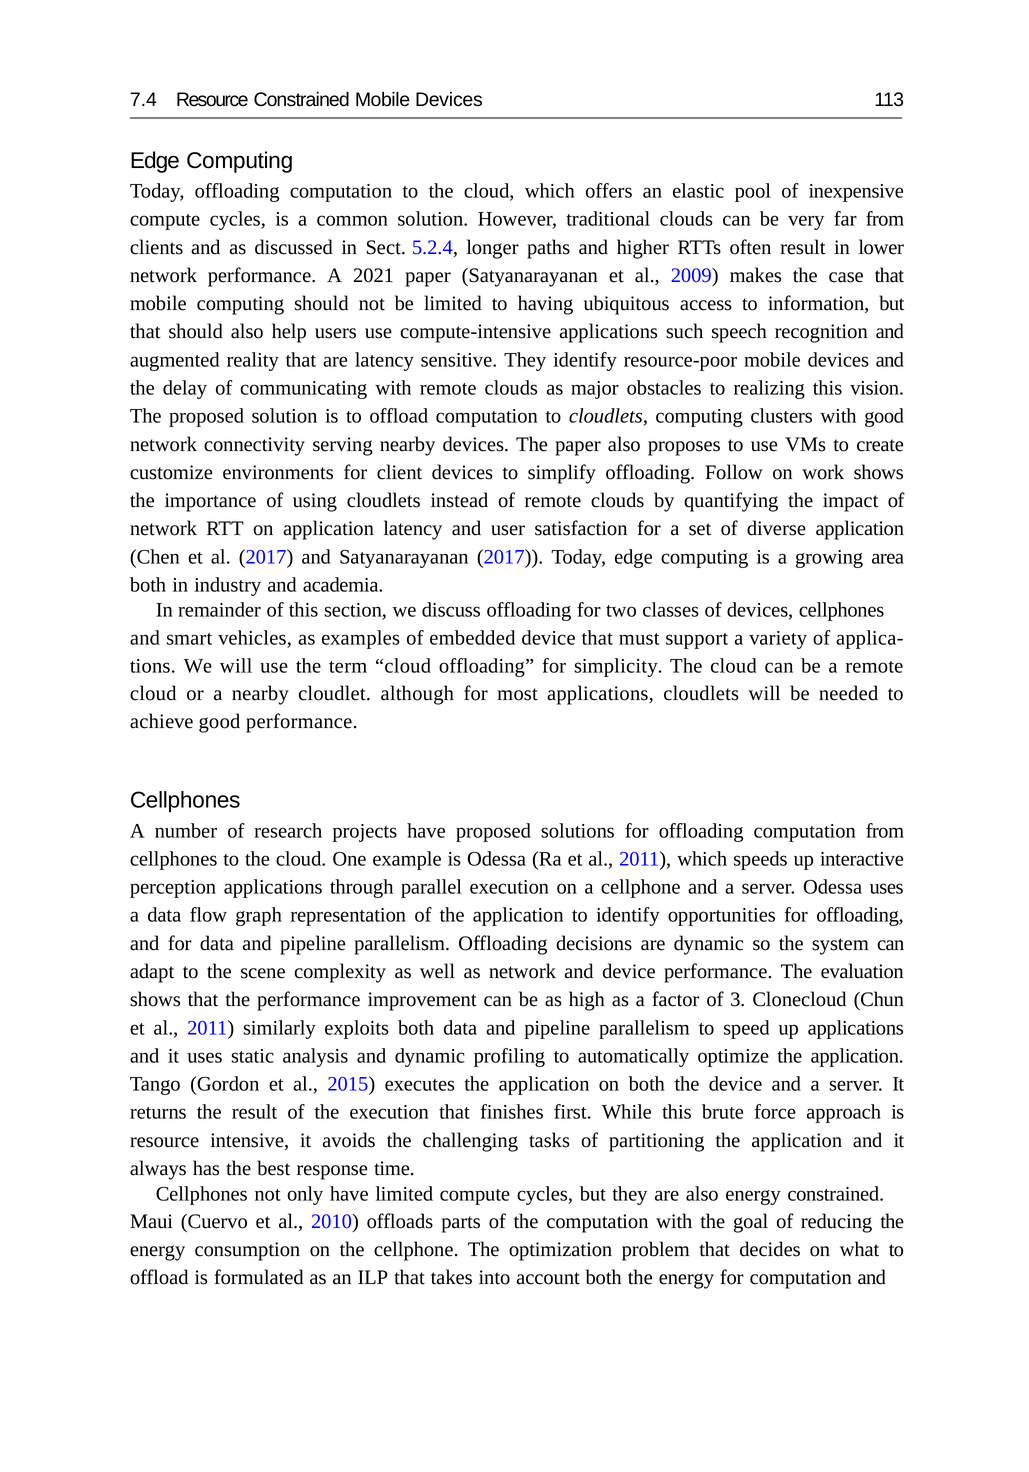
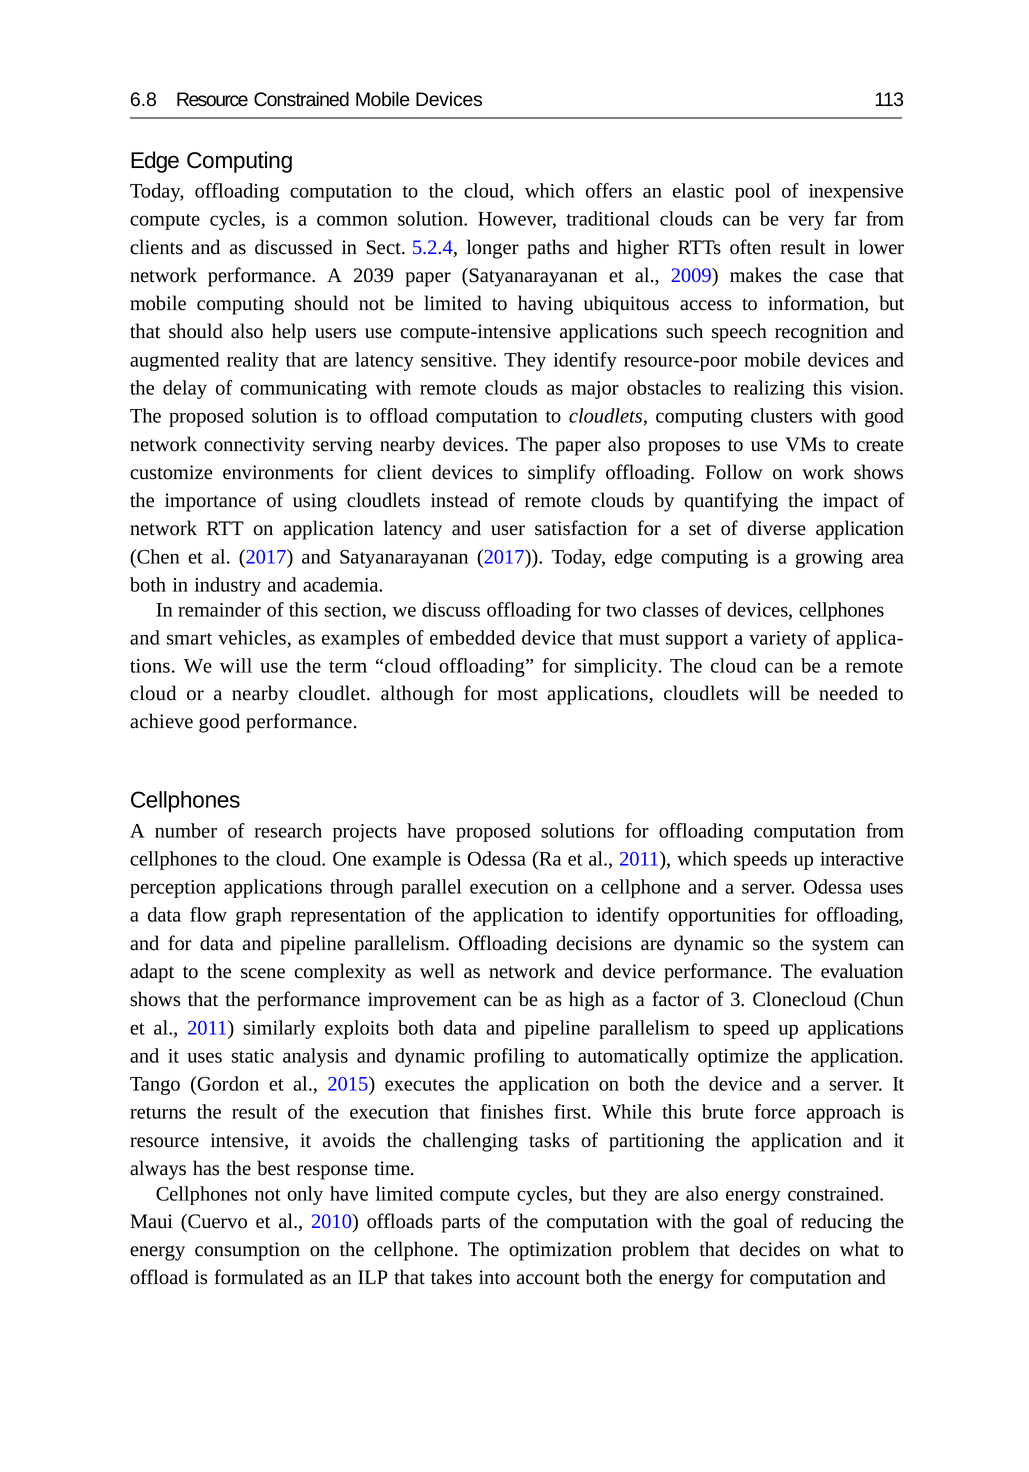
7.4: 7.4 -> 6.8 (143, 100)
2021: 2021 -> 2039 (374, 275)
